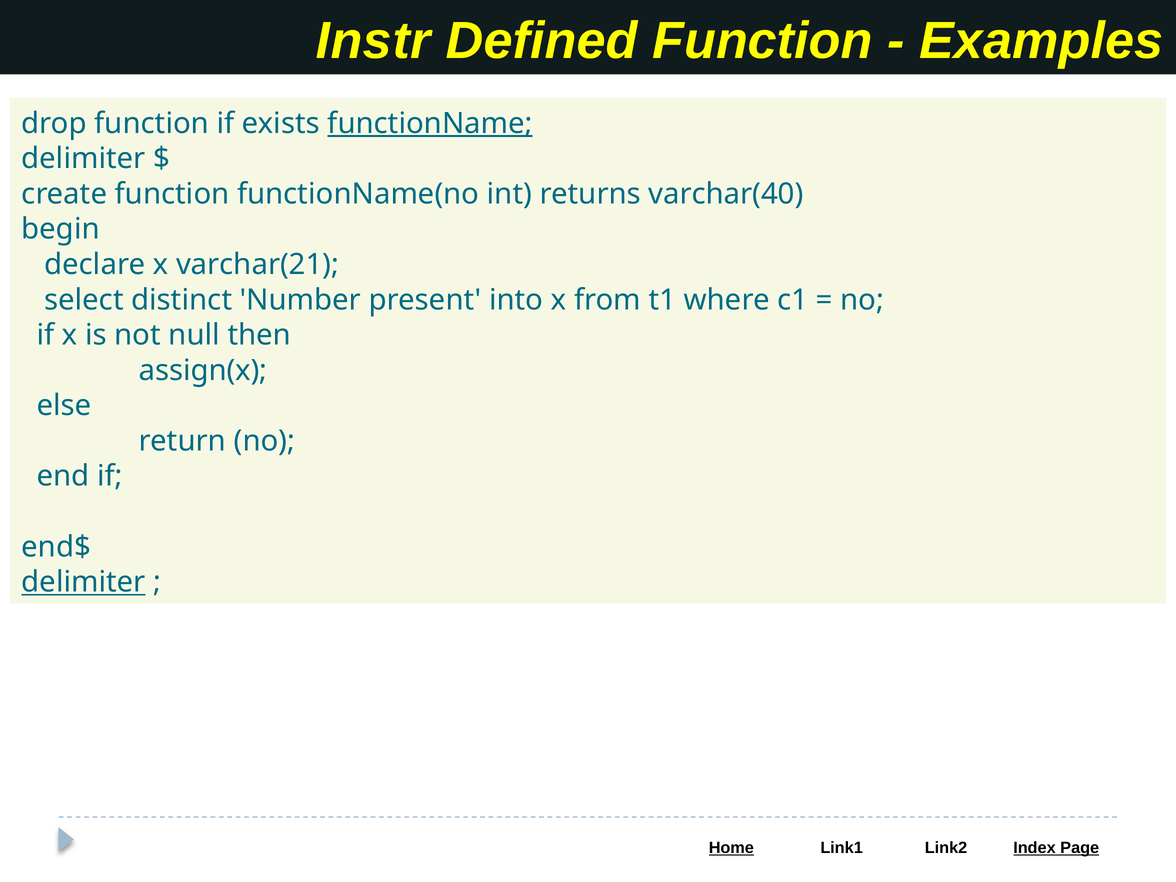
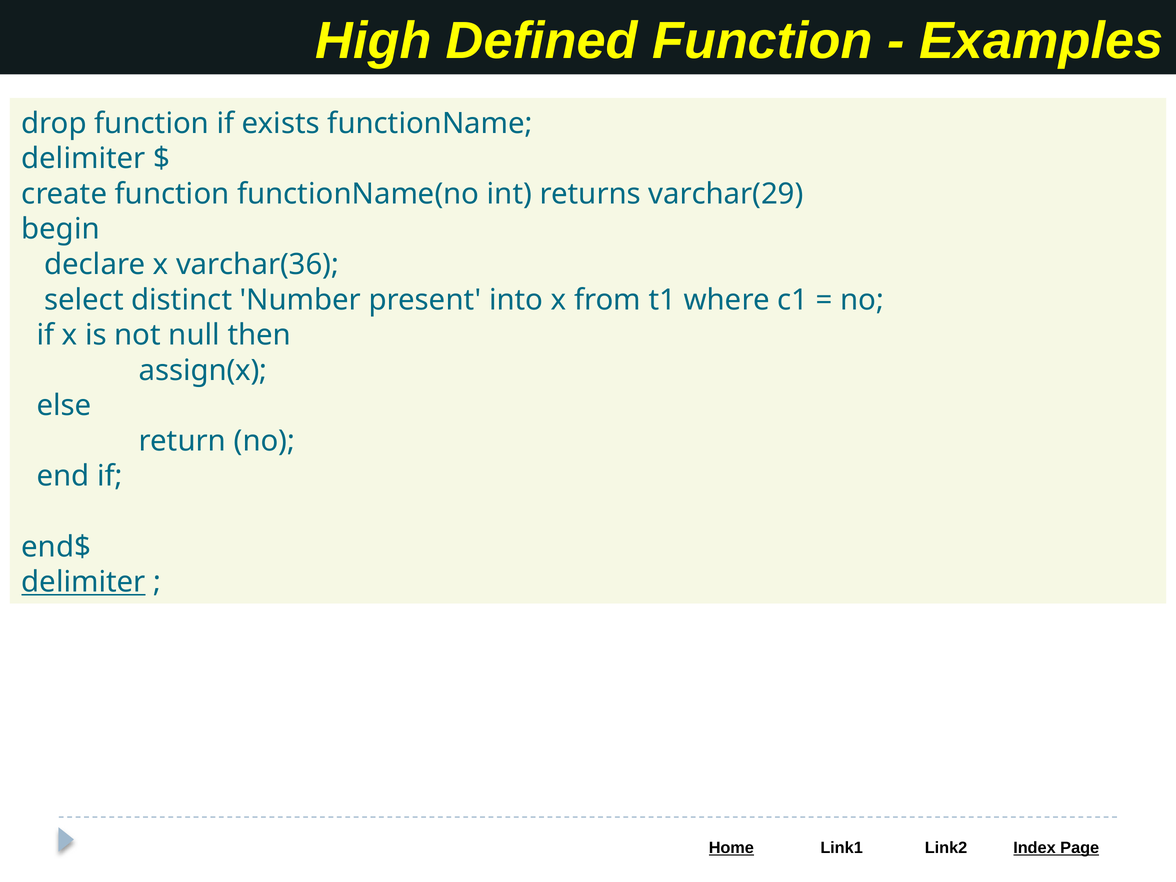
Instr: Instr -> High (373, 41)
functionName underline: present -> none (430, 123)
varchar(40: varchar(40 -> varchar(29 (726, 194)
varchar(21: varchar(21 -> varchar(36 (258, 265)
